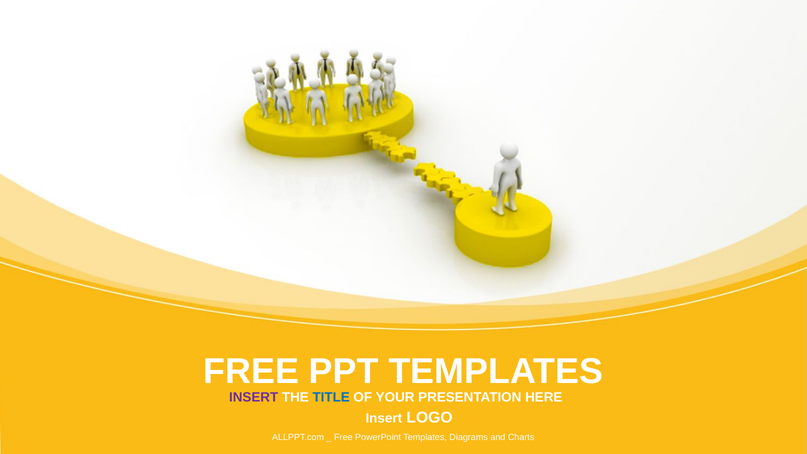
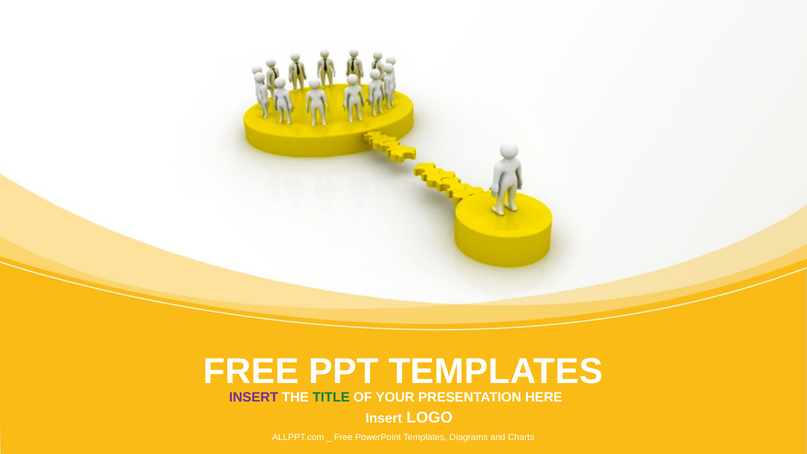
TITLE colour: blue -> green (331, 397)
